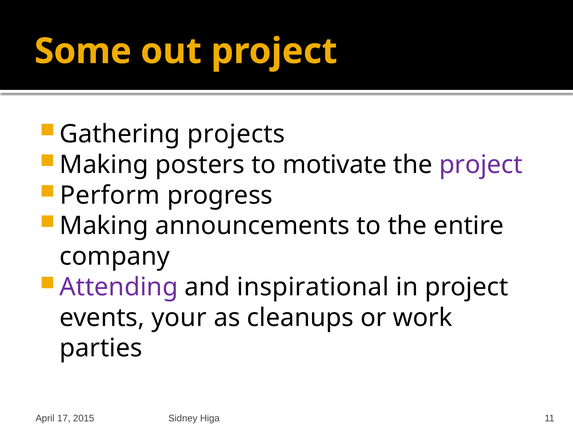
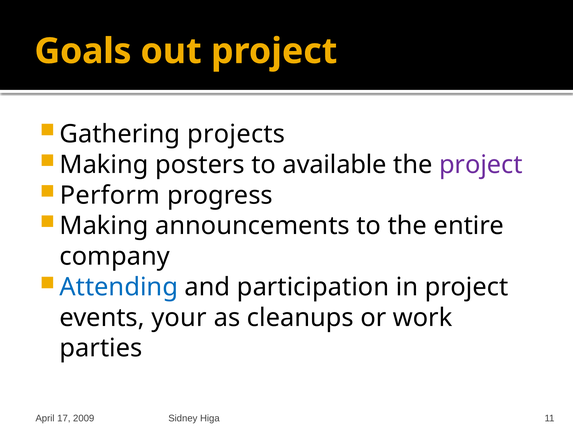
Some: Some -> Goals (83, 51)
motivate: motivate -> available (335, 165)
Attending colour: purple -> blue (119, 287)
inspirational: inspirational -> participation (313, 287)
2015: 2015 -> 2009 (84, 418)
